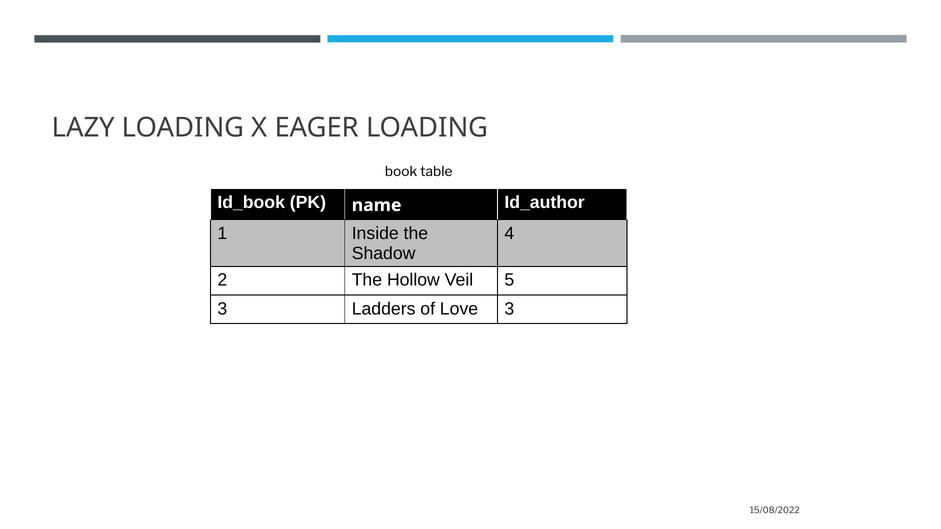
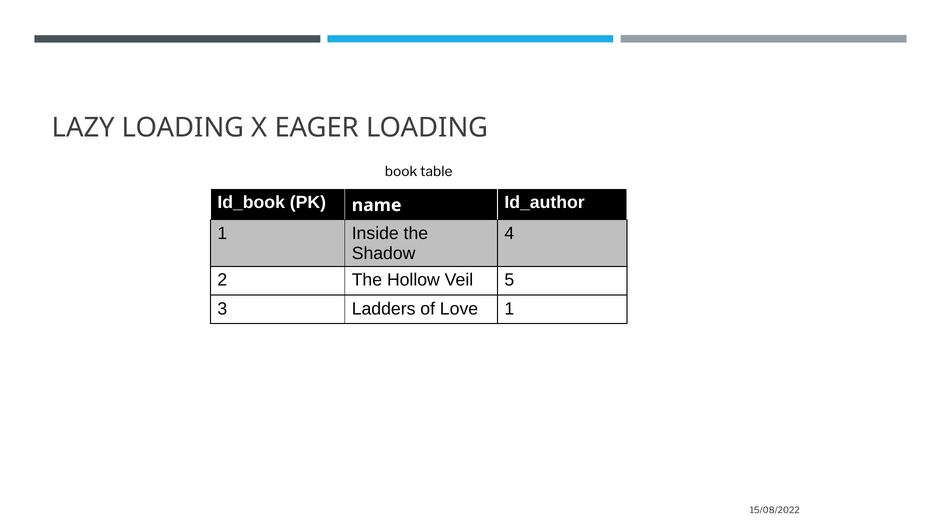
Love 3: 3 -> 1 (509, 309)
